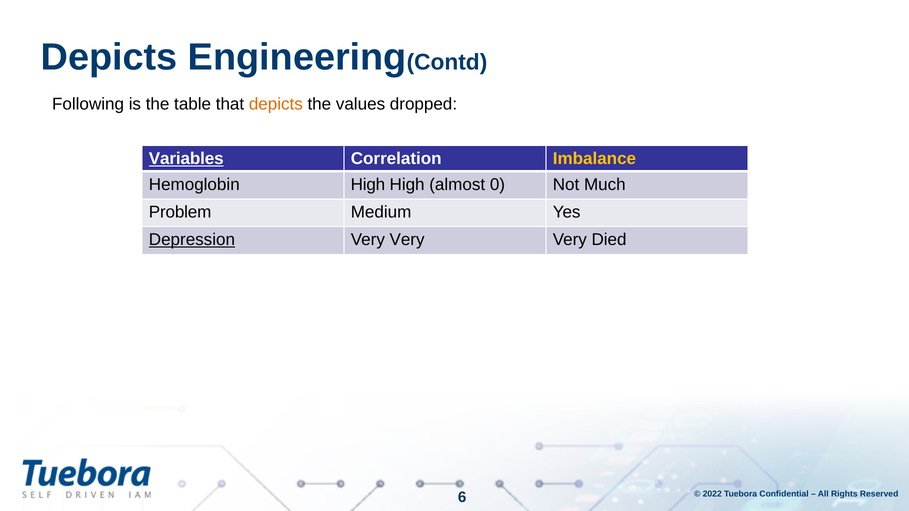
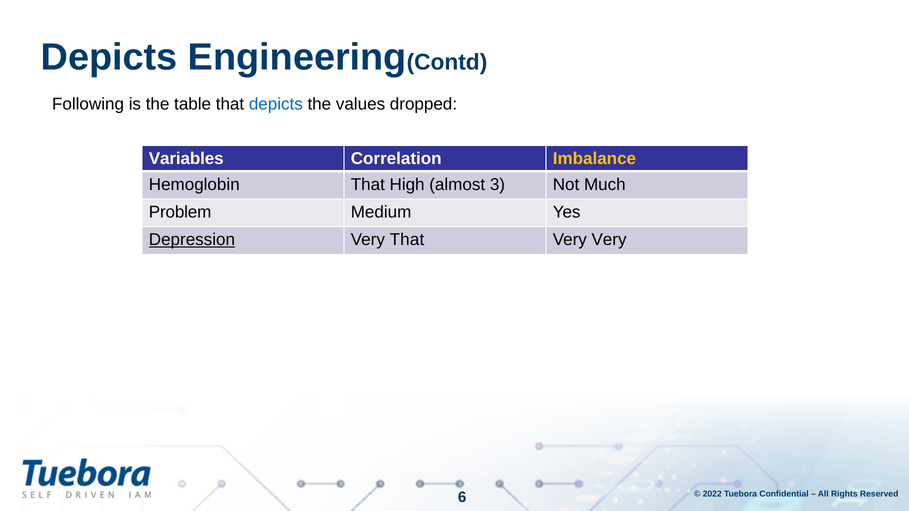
depicts colour: orange -> blue (276, 104)
Variables underline: present -> none (186, 159)
Hemoglobin High: High -> That (368, 185)
0: 0 -> 3 (497, 185)
Very: Very -> That (407, 240)
Very Died: Died -> Very (609, 240)
